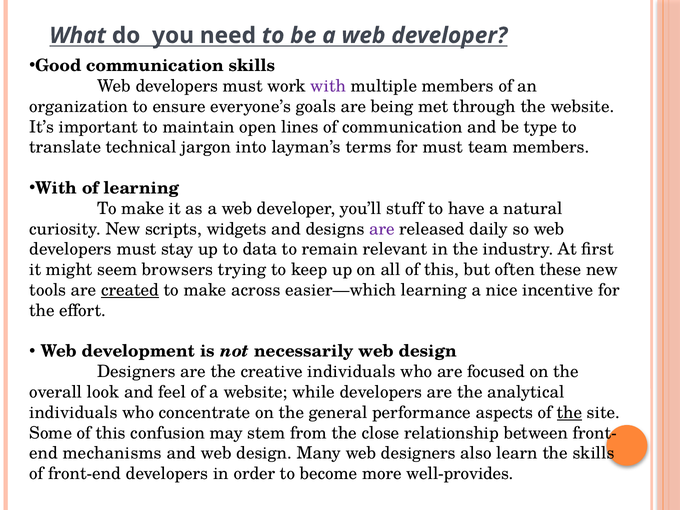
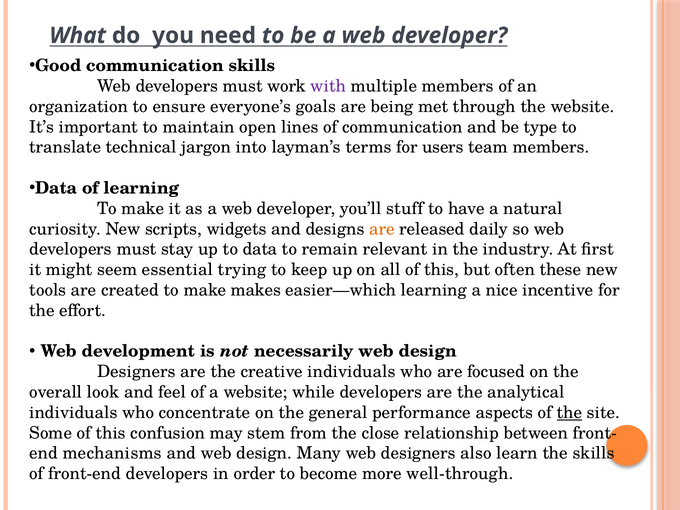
for must: must -> users (443, 147)
With: With -> Data (56, 188)
are colour: purple -> orange (382, 229)
browsers: browsers -> essential (177, 270)
created underline: present -> none (130, 290)
across: across -> makes (256, 290)
well-provides: well-provides -> well-through (460, 474)
